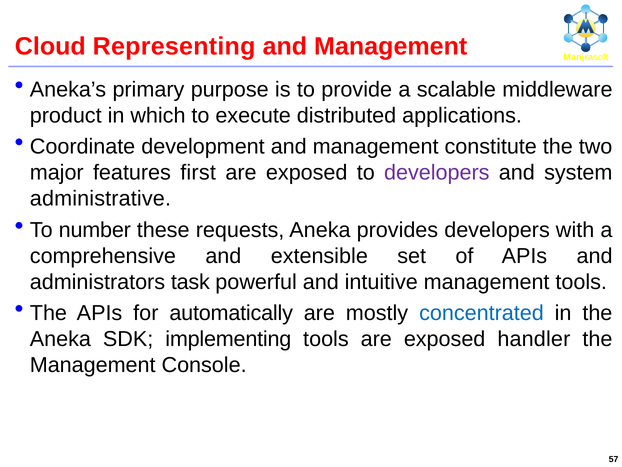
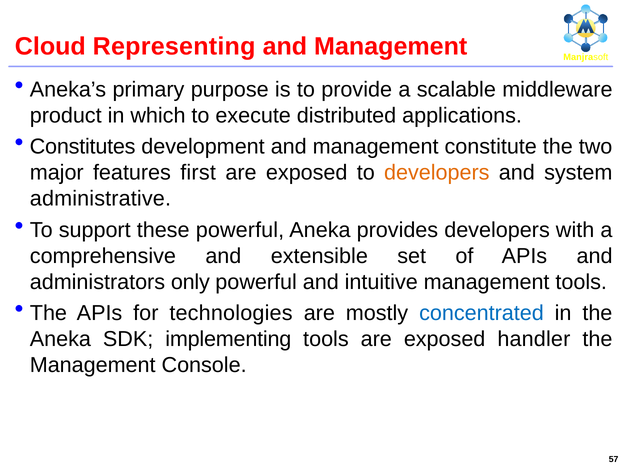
Coordinate: Coordinate -> Constitutes (83, 147)
developers colour: purple -> orange (437, 173)
number: number -> support (95, 230)
these requests: requests -> powerful (240, 230)
task: task -> only (190, 282)
automatically: automatically -> technologies (231, 313)
